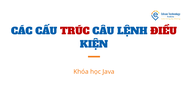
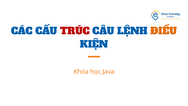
ĐIỀU colour: red -> orange (164, 31)
